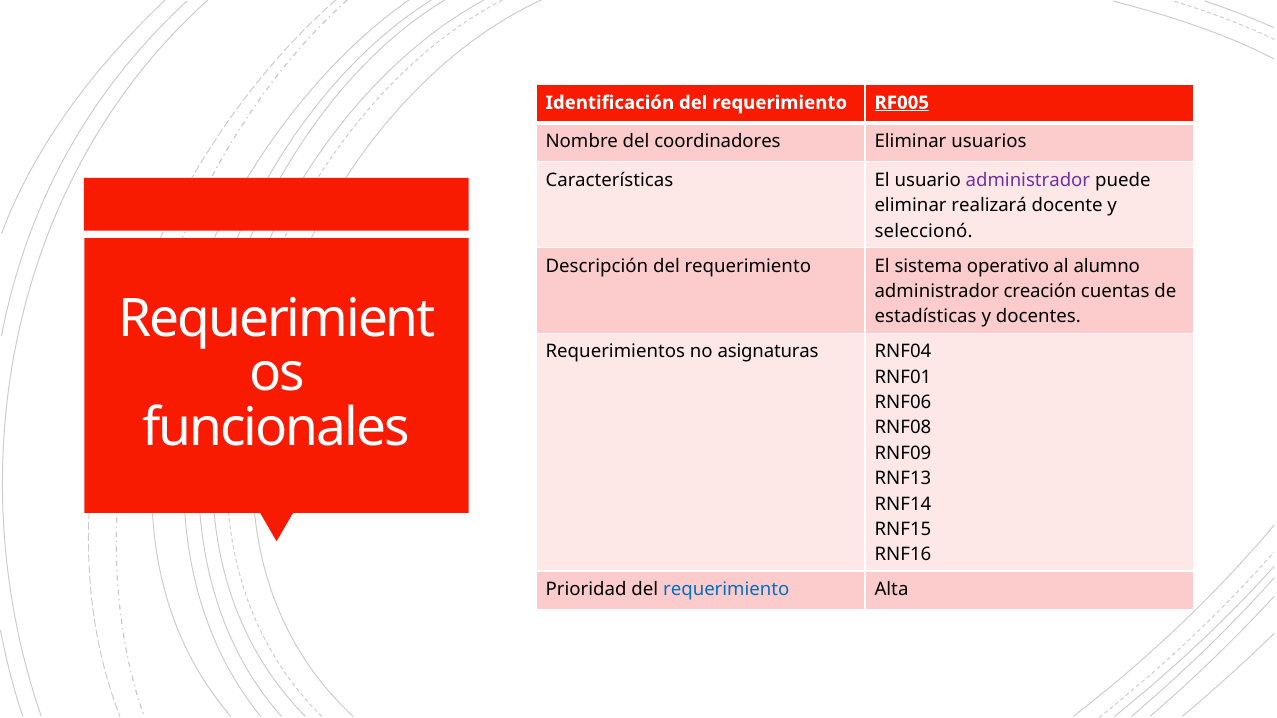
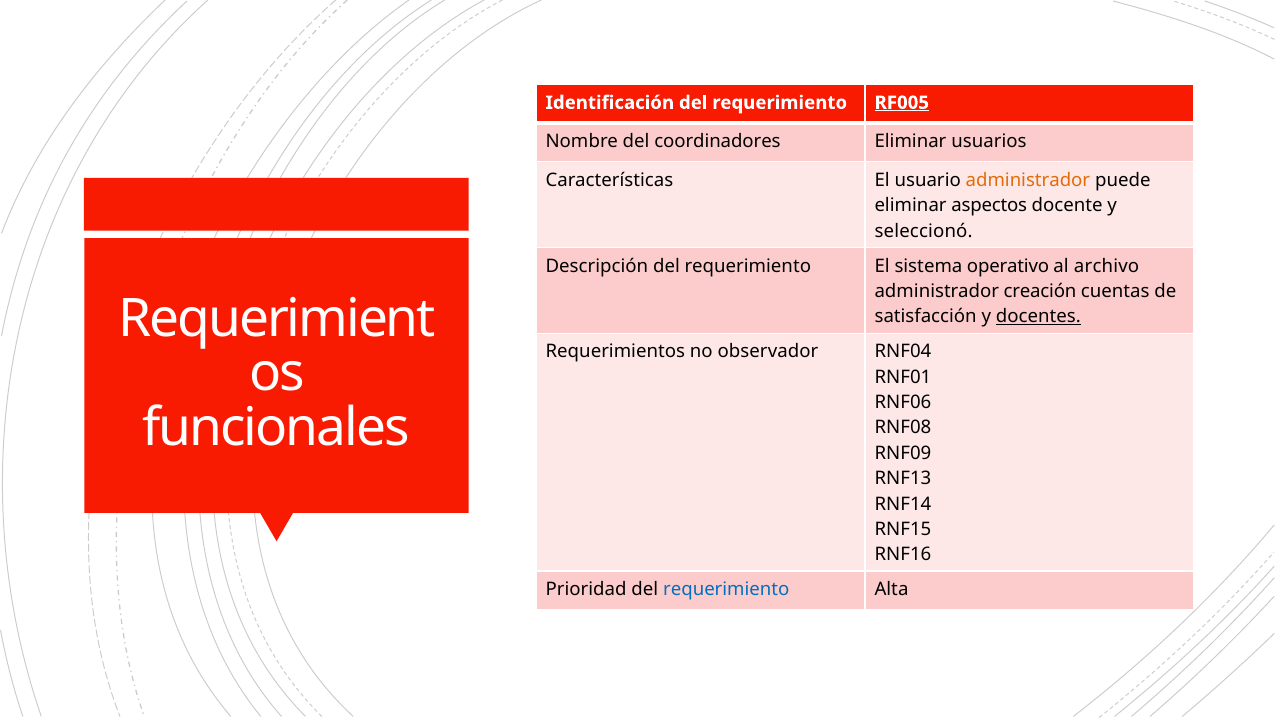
administrador colour: purple -> orange (1028, 180)
realizará: realizará -> aspectos (989, 206)
alumno: alumno -> archivo (1107, 266)
estadísticas: estadísticas -> satisfacción (926, 317)
docentes underline: none -> present (1038, 317)
asignaturas: asignaturas -> observador (768, 352)
